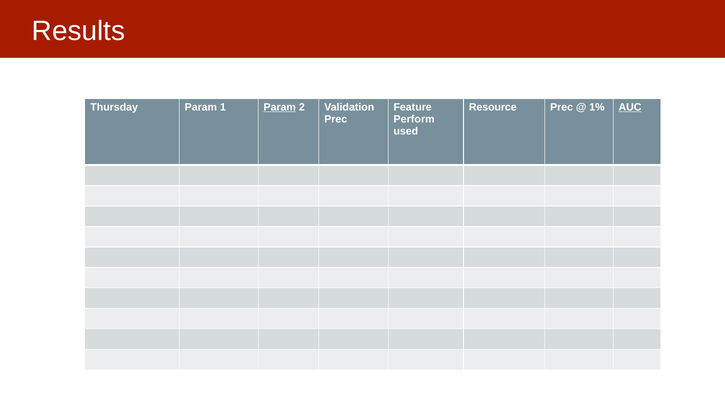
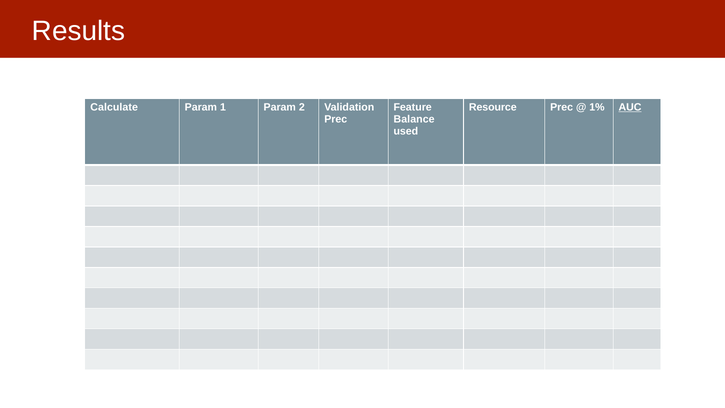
Thursday: Thursday -> Calculate (114, 107)
Param underline: present -> none (280, 107)
Perform: Perform -> Balance (414, 119)
